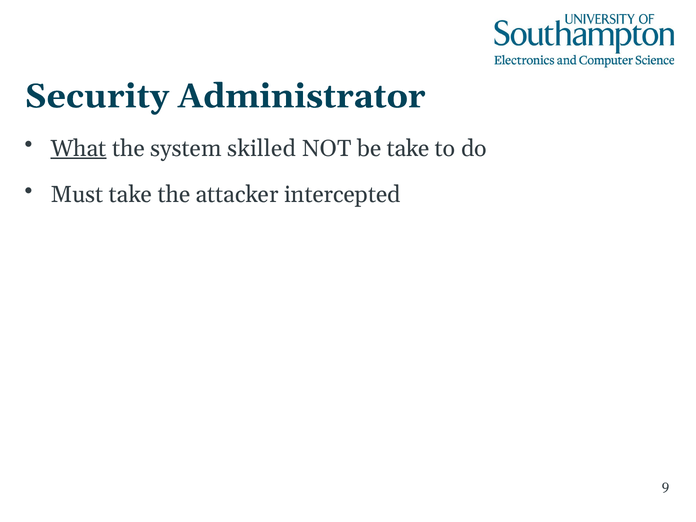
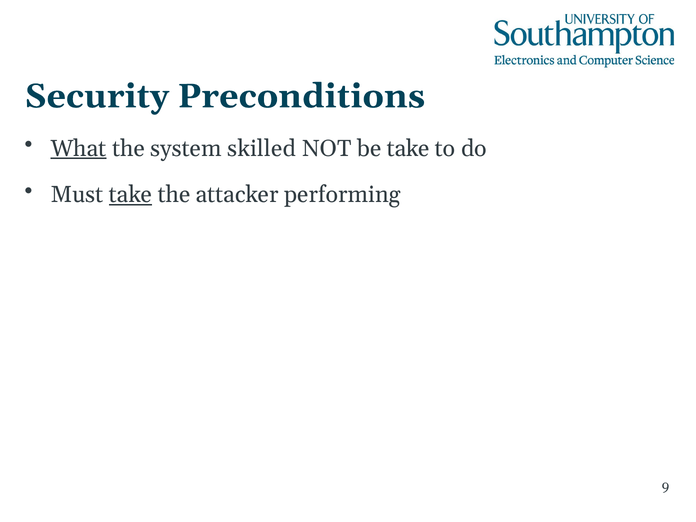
Administrator: Administrator -> Preconditions (301, 96)
take underline: none -> present (131, 195)
intercepted: intercepted -> performing (342, 195)
